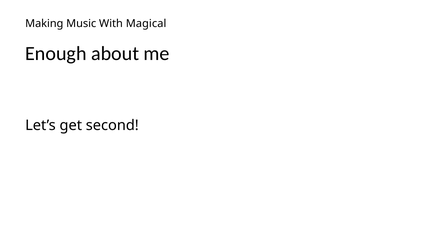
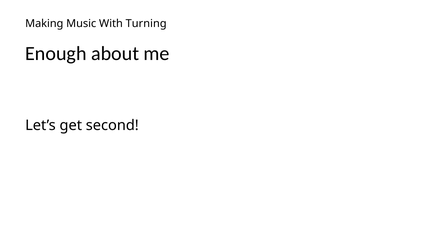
Magical: Magical -> Turning (146, 24)
